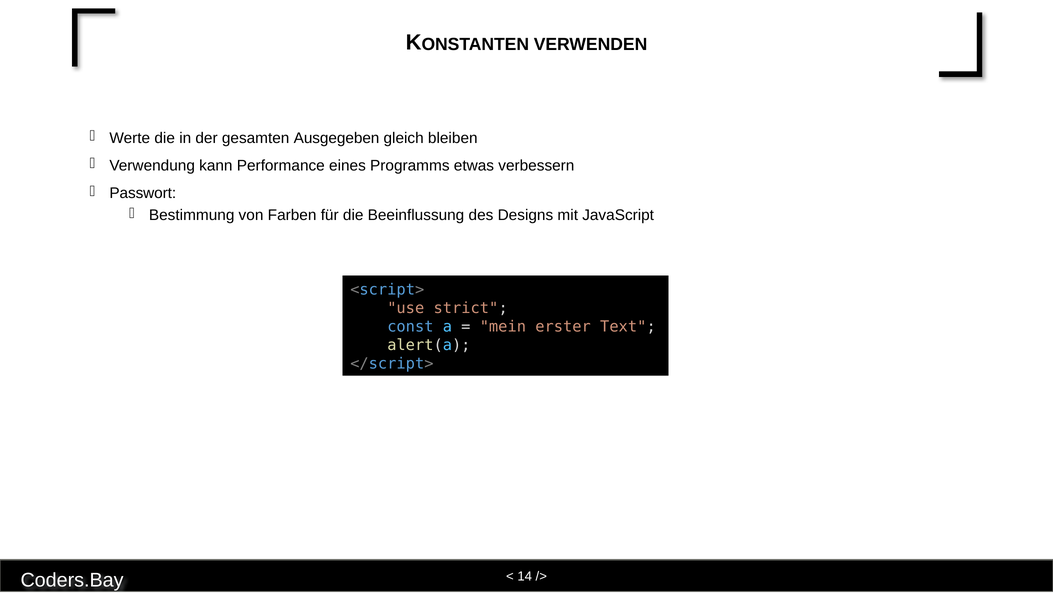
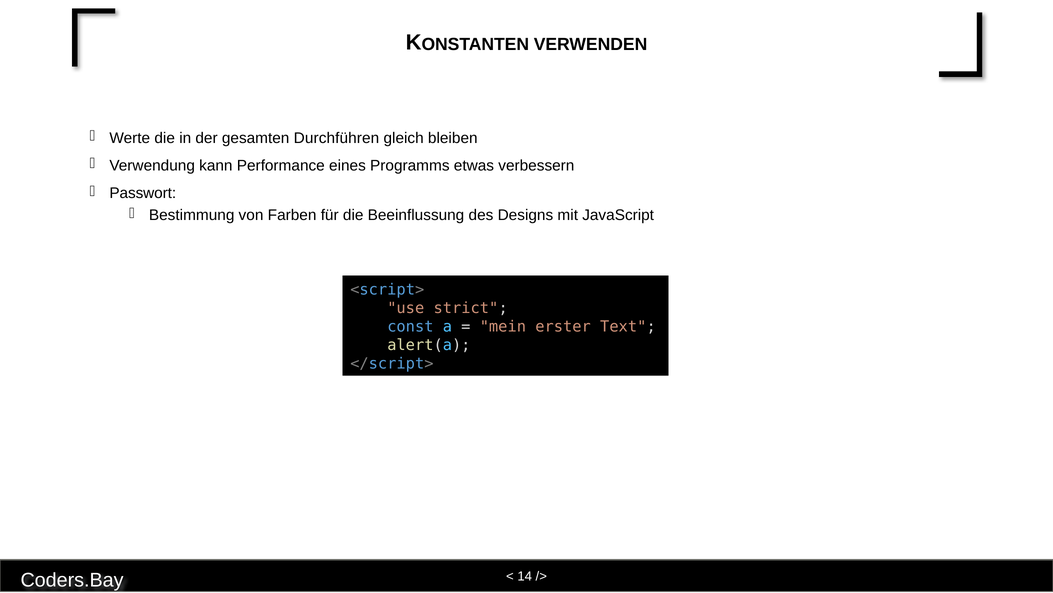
Ausgegeben: Ausgegeben -> Durchführen (336, 138)
